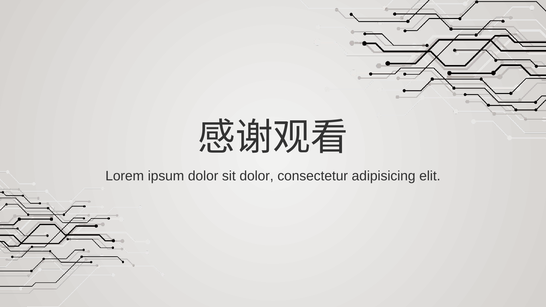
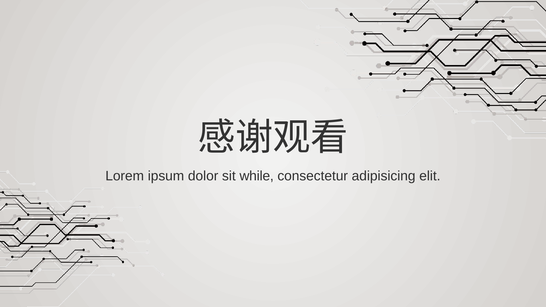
sit dolor: dolor -> while (257, 176)
